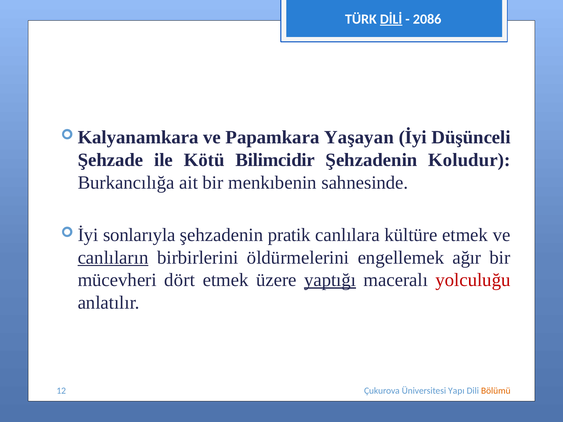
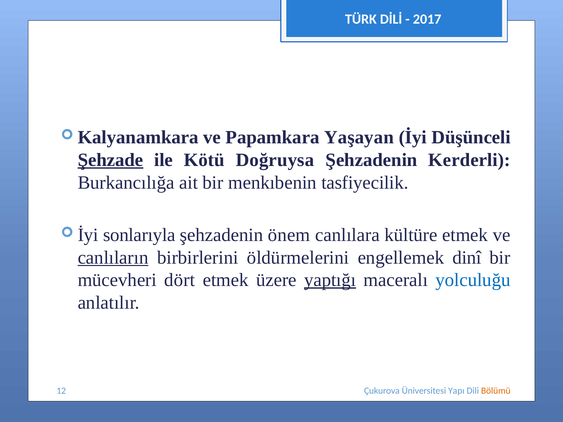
DİLİ underline: present -> none (391, 19)
2086: 2086 -> 2017 (427, 19)
Şehzade underline: none -> present (110, 160)
Bilimcidir: Bilimcidir -> Doğruysa (275, 160)
Koludur: Koludur -> Kerderli (469, 160)
sahnesinde: sahnesinde -> tasfiyecilik (365, 183)
pratik: pratik -> önem (289, 235)
ağır: ağır -> dinî (467, 258)
yolculuğu colour: red -> blue (473, 280)
